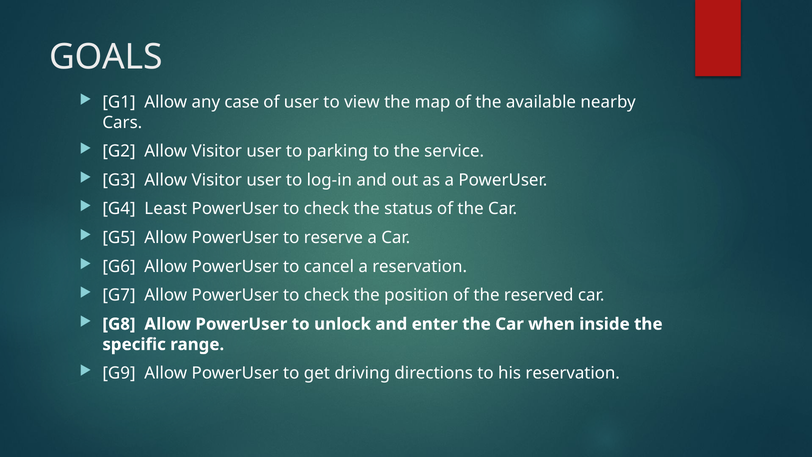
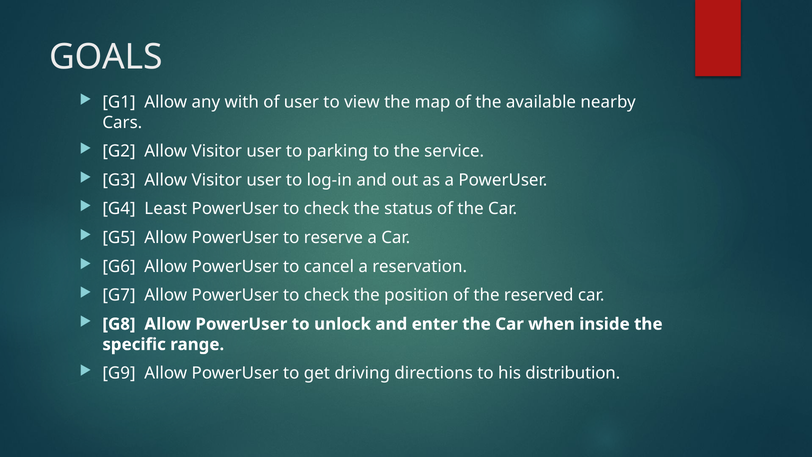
case: case -> with (242, 102)
his reservation: reservation -> distribution (573, 373)
